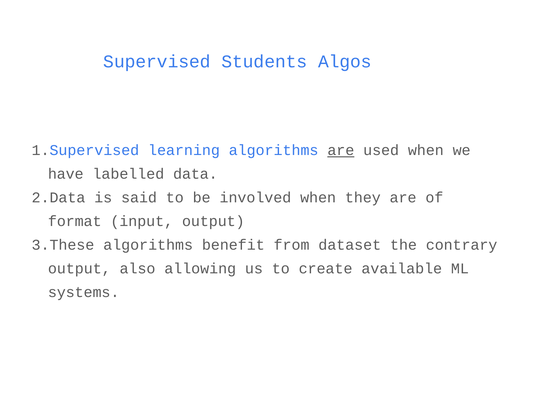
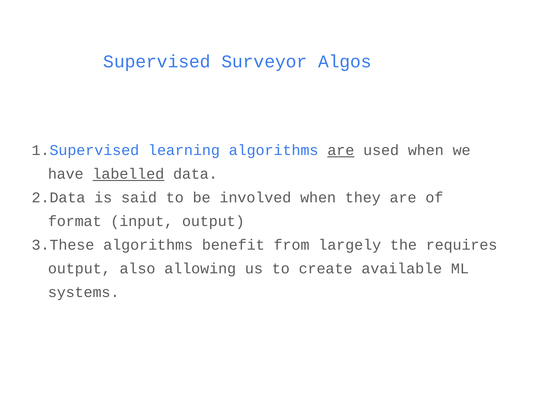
Students: Students -> Surveyor (264, 62)
labelled underline: none -> present (128, 174)
dataset: dataset -> largely (350, 245)
contrary: contrary -> requires (462, 245)
